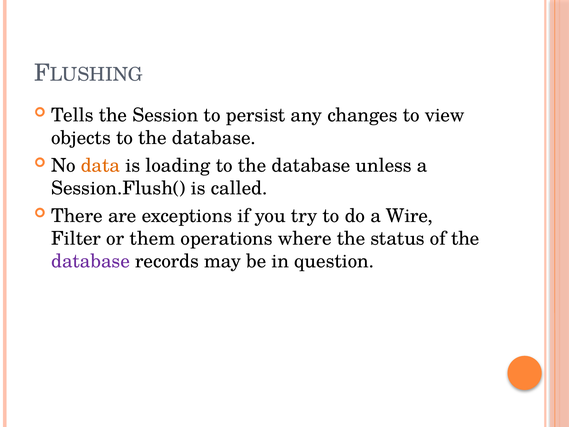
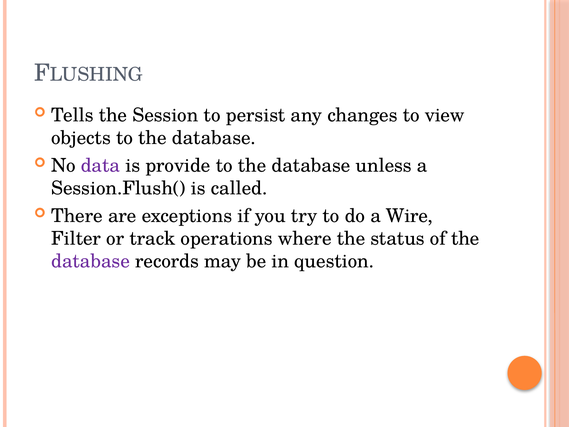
data colour: orange -> purple (100, 165)
loading: loading -> provide (178, 165)
them: them -> track (152, 238)
